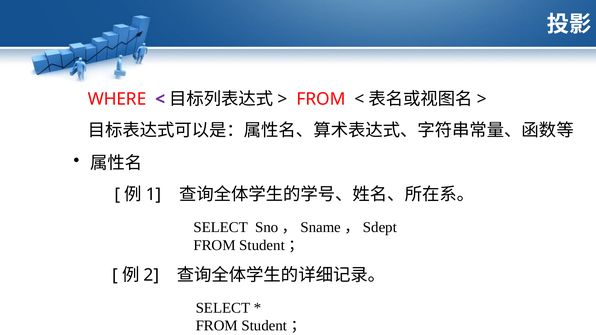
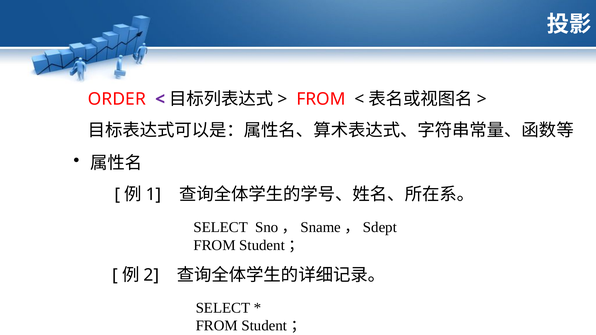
WHERE: WHERE -> ORDER (117, 99)
